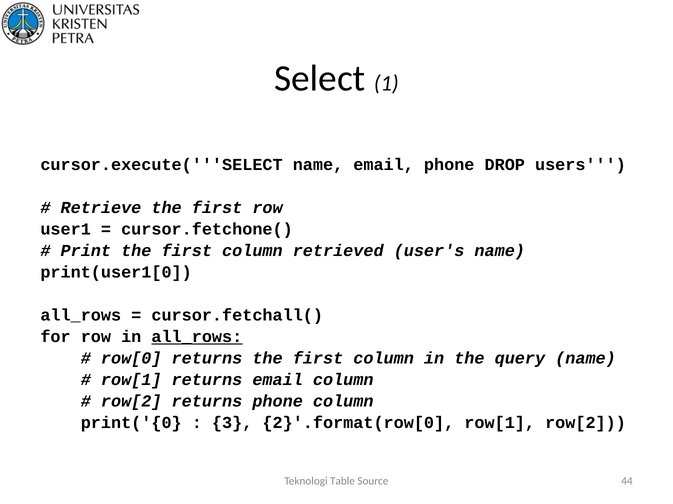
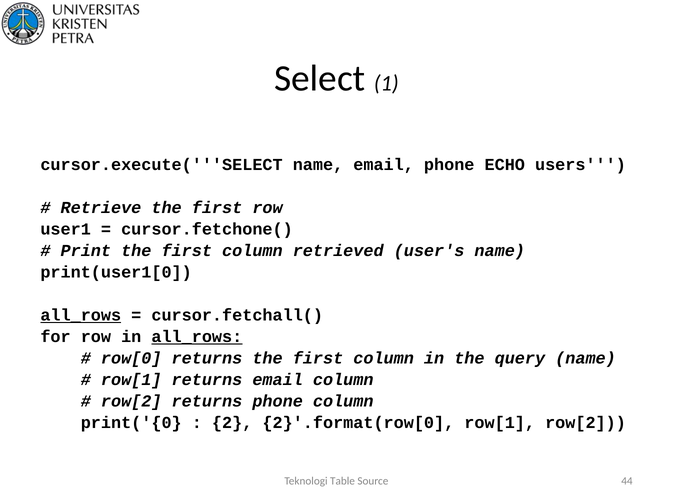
DROP: DROP -> ECHO (505, 165)
all_rows underline: none -> present (81, 316)
3: 3 -> 2 (232, 423)
